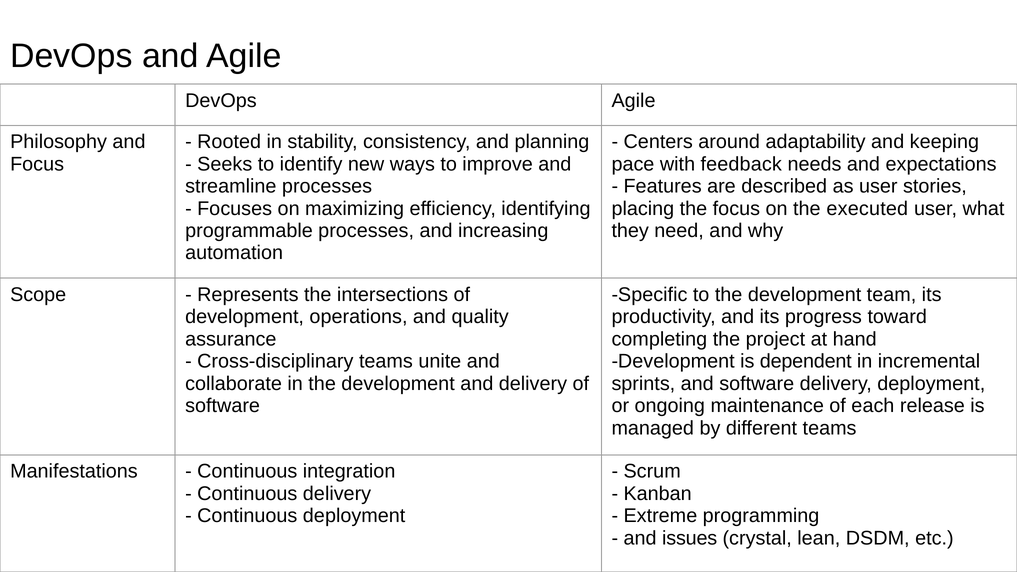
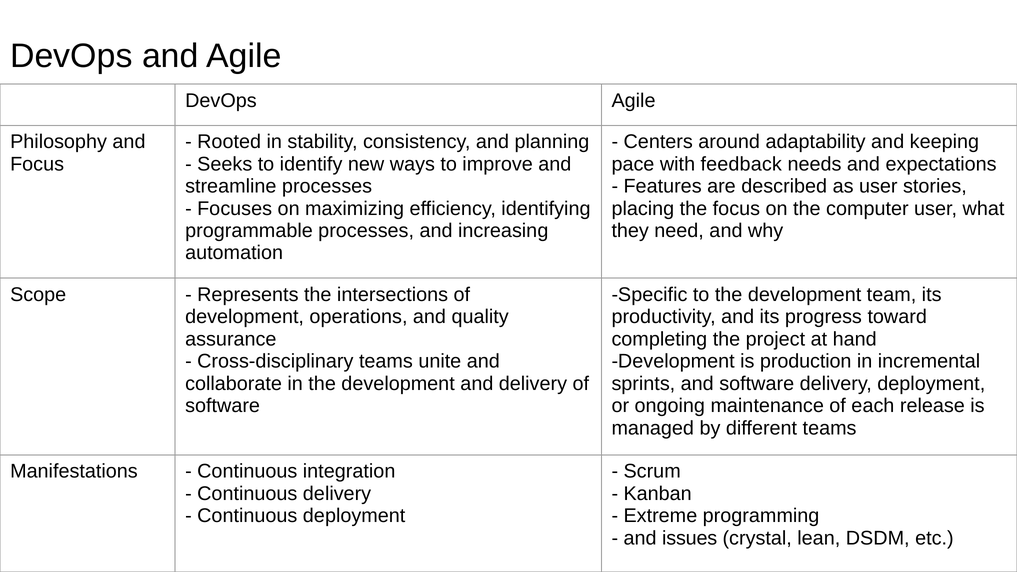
executed: executed -> computer (867, 209)
dependent: dependent -> production (806, 361)
